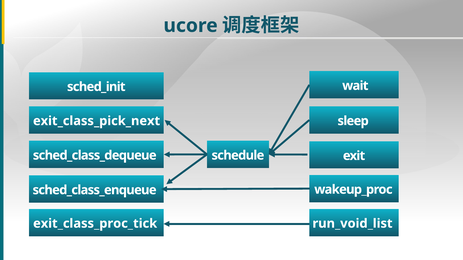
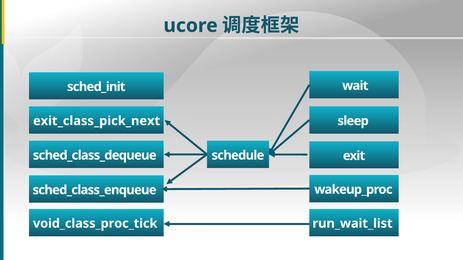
exit_class_proc_tick: exit_class_proc_tick -> void_class_proc_tick (95, 224)
run_void_list: run_void_list -> run_wait_list (353, 224)
